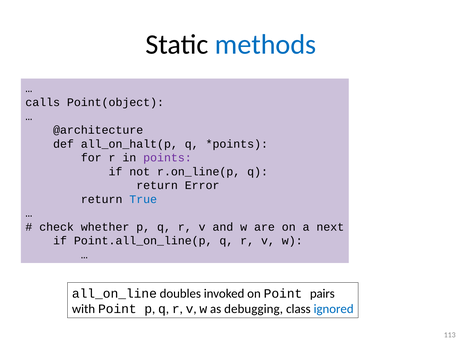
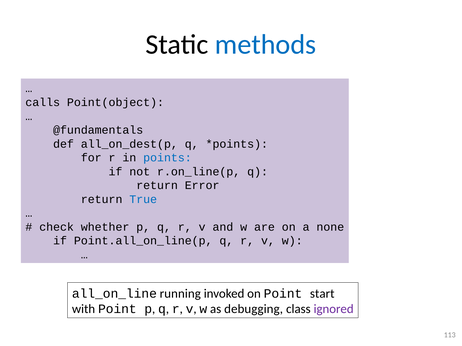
@architecture: @architecture -> @fundamentals (98, 130)
all_on_halt(p: all_on_halt(p -> all_on_dest(p (129, 144)
points colour: purple -> blue (167, 158)
next: next -> none (330, 227)
doubles: doubles -> running (180, 294)
pairs: pairs -> start (322, 294)
ignored colour: blue -> purple (334, 309)
